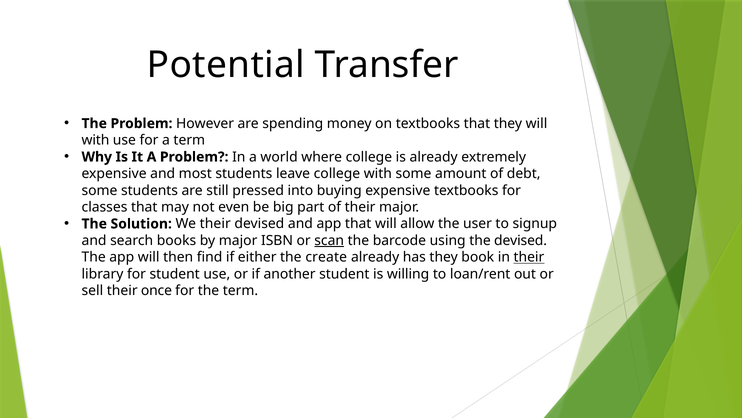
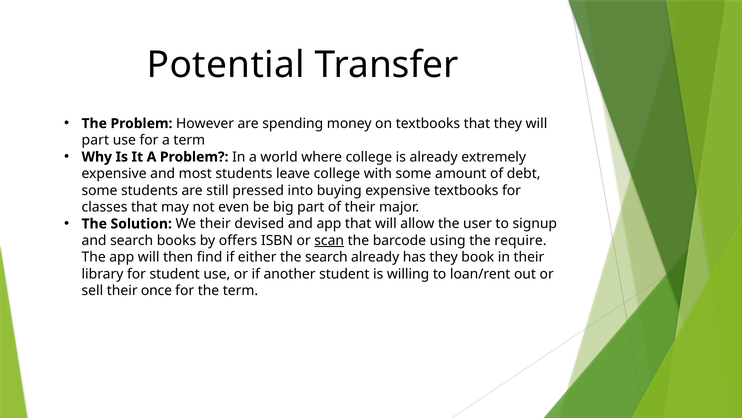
with: with -> part (95, 140)
by major: major -> offers (238, 240)
the devised: devised -> require (520, 240)
the create: create -> search (326, 257)
their underline: present -> none (529, 257)
